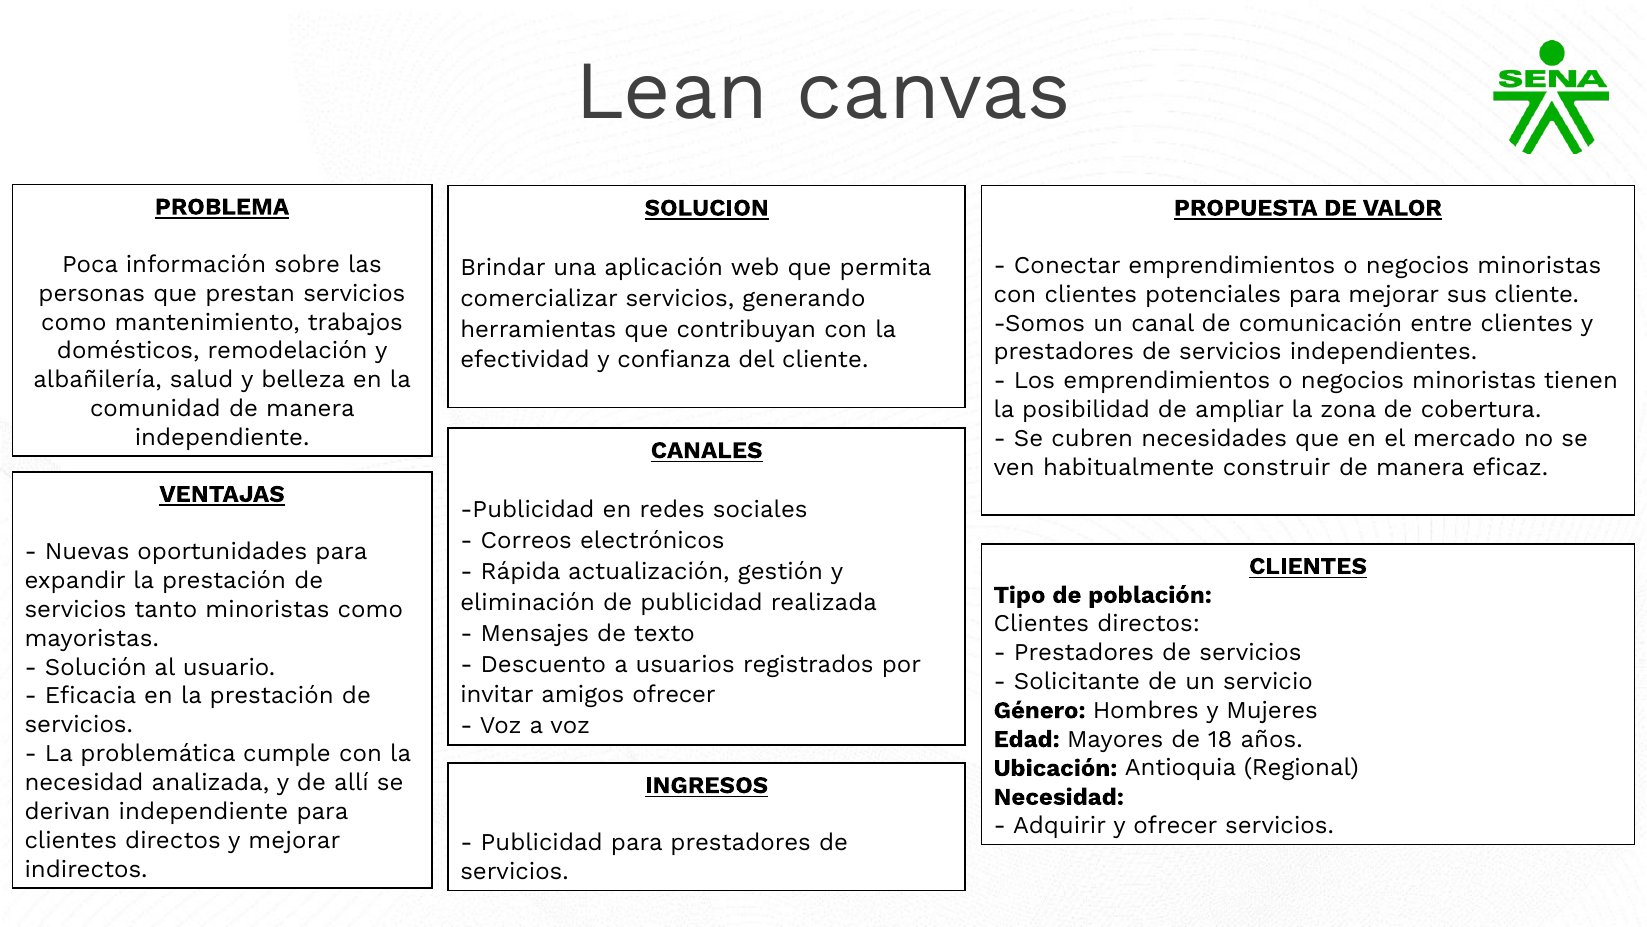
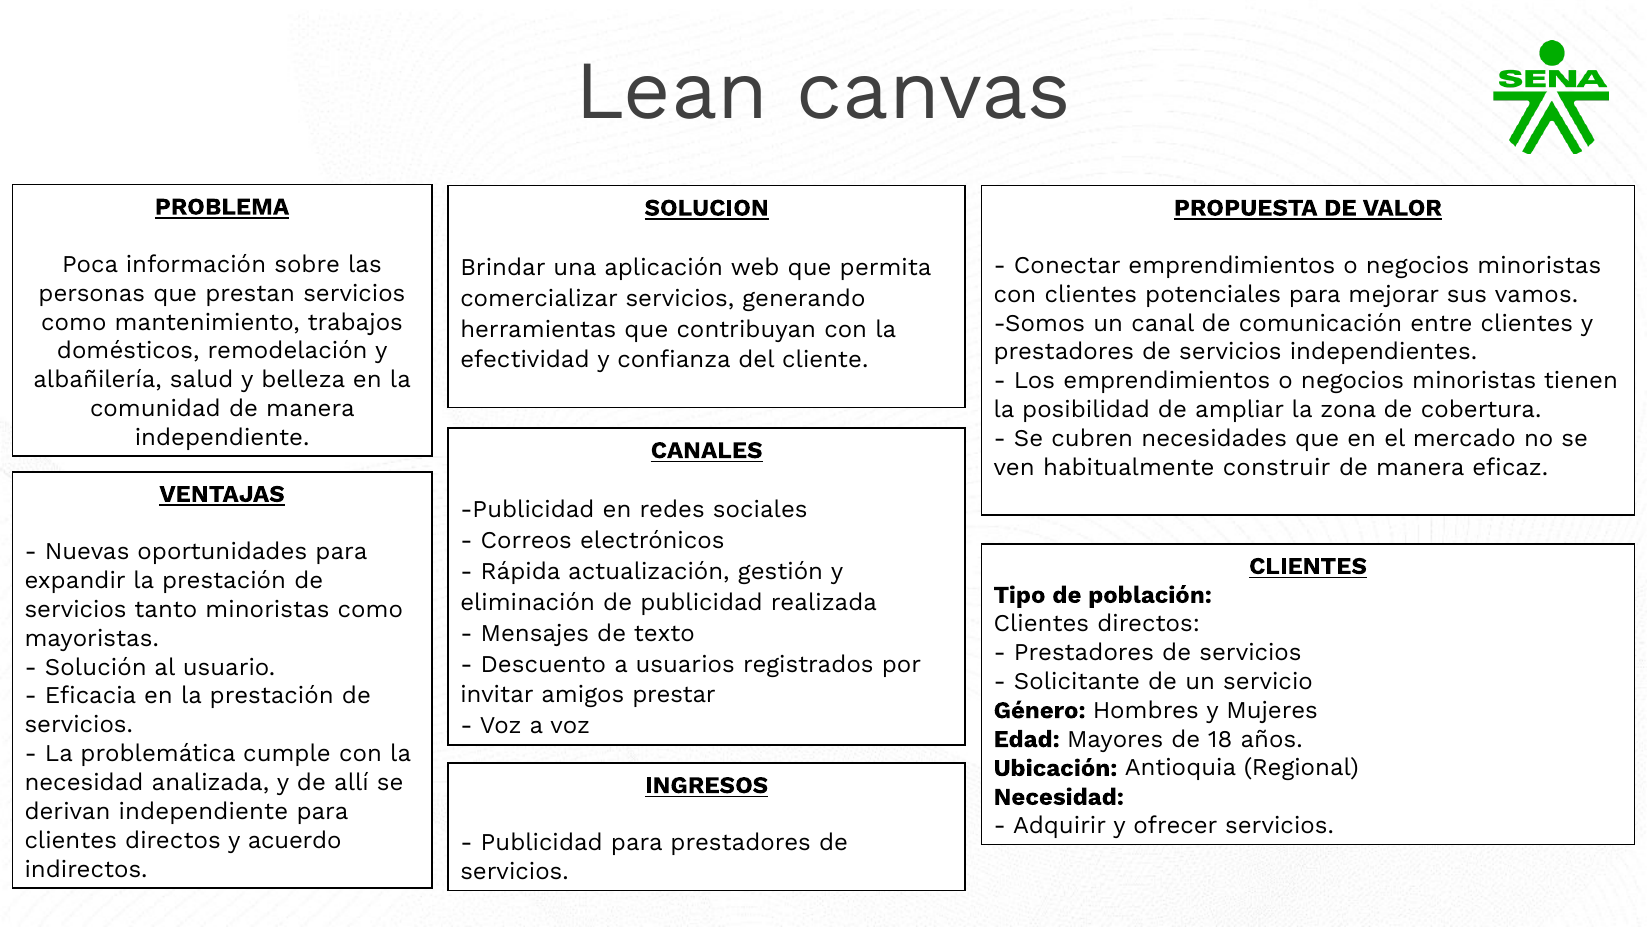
sus cliente: cliente -> vamos (1537, 294)
amigos ofrecer: ofrecer -> prestar (674, 695)
y mejorar: mejorar -> acuerdo (295, 840)
